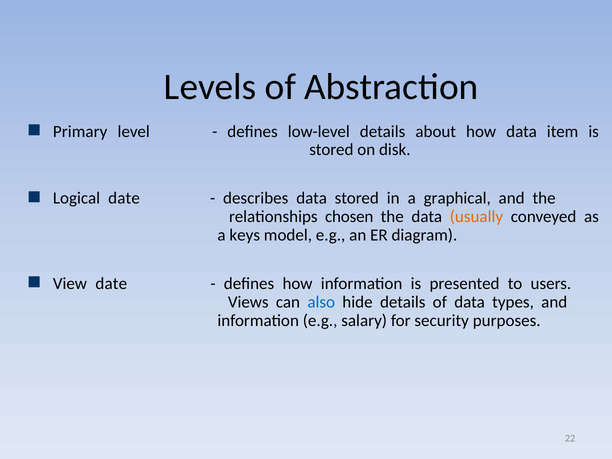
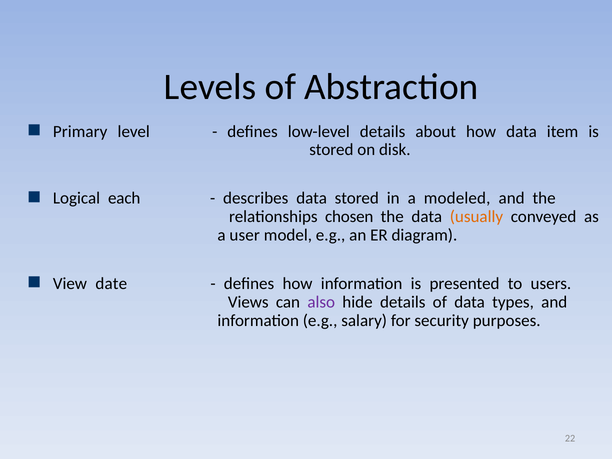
Logical date: date -> each (124, 198)
graphical: graphical -> modeled (457, 198)
keys: keys -> user (245, 235)
also colour: blue -> purple (321, 302)
